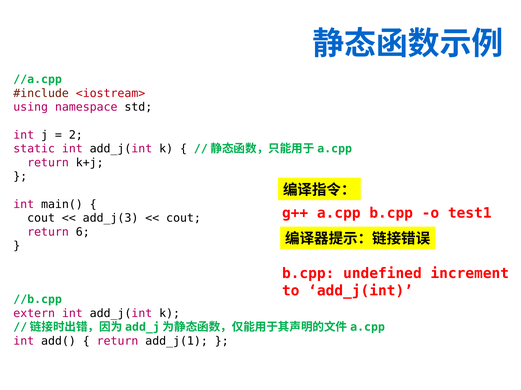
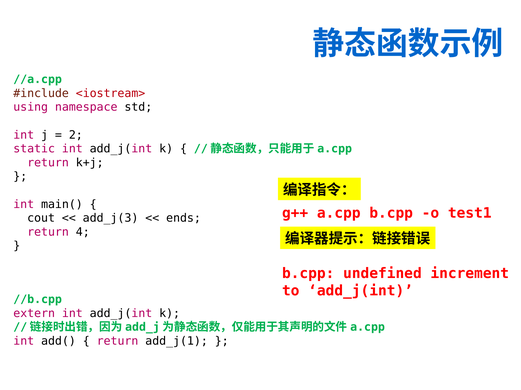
cout: cout -> ends (184, 218)
6: 6 -> 4 (83, 232)
